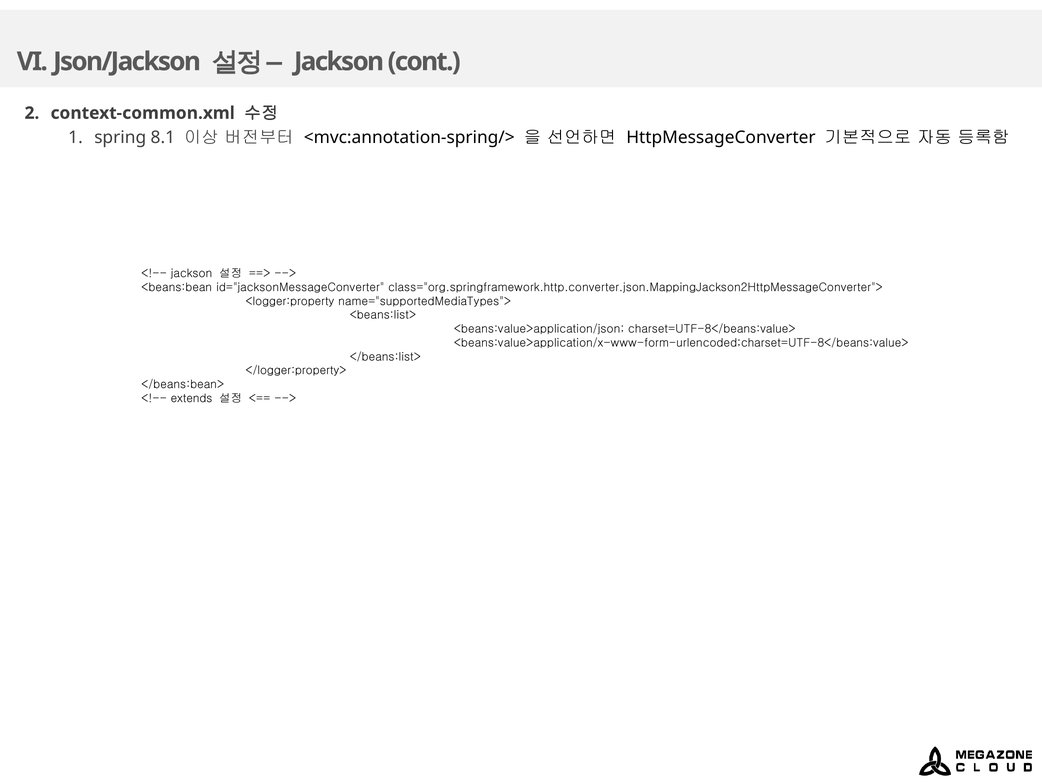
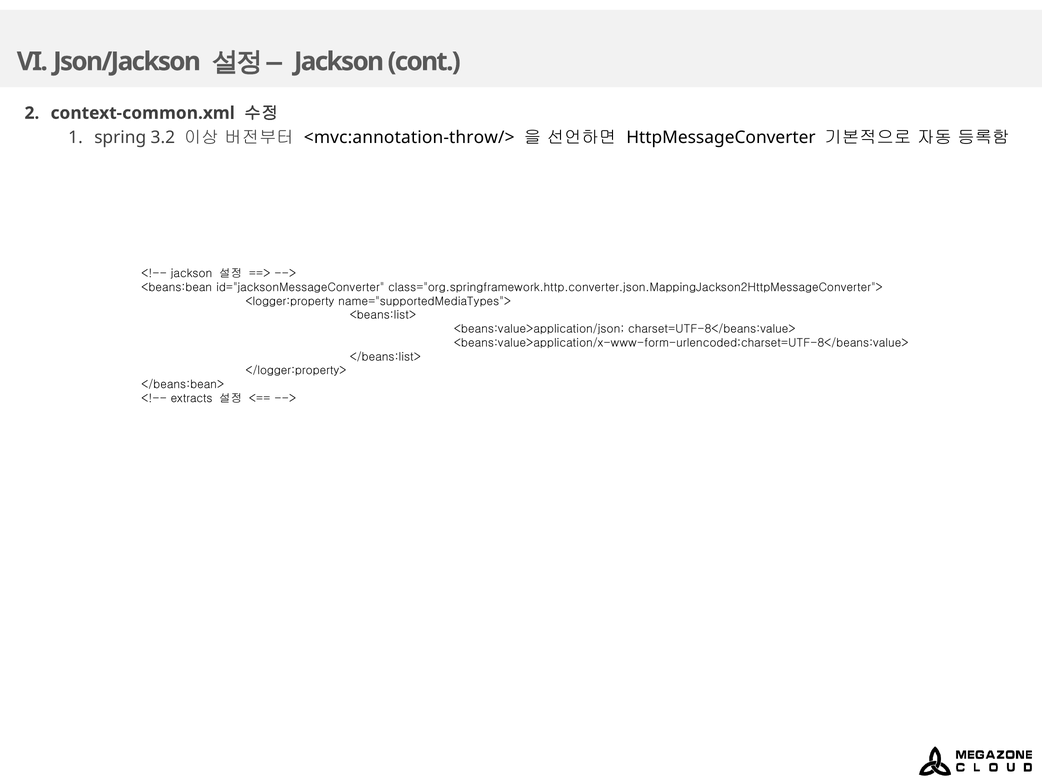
8.1: 8.1 -> 3.2 (163, 137)
<mvc:annotation-spring/>: <mvc:annotation-spring/> -> <mvc:annotation-throw/> (409, 137)
extends: extends -> extracts (192, 398)
